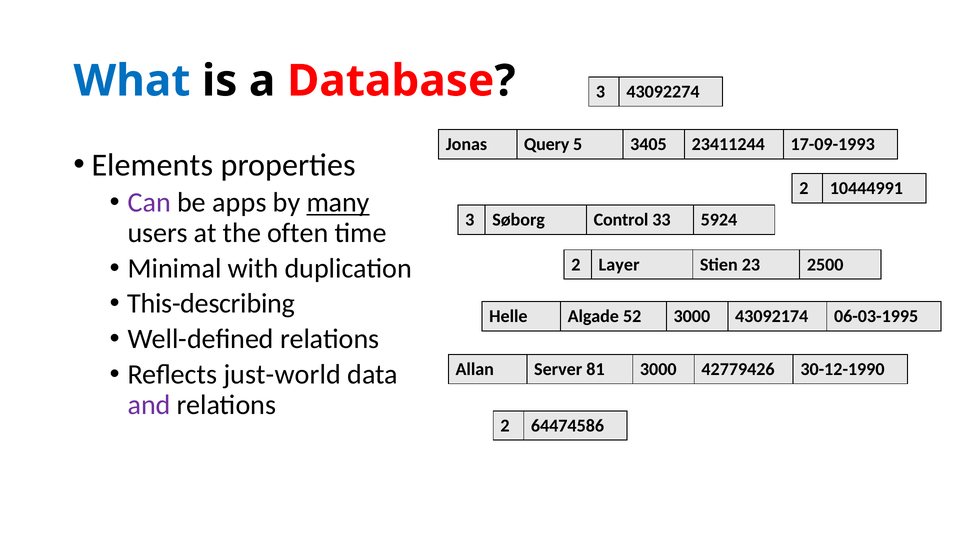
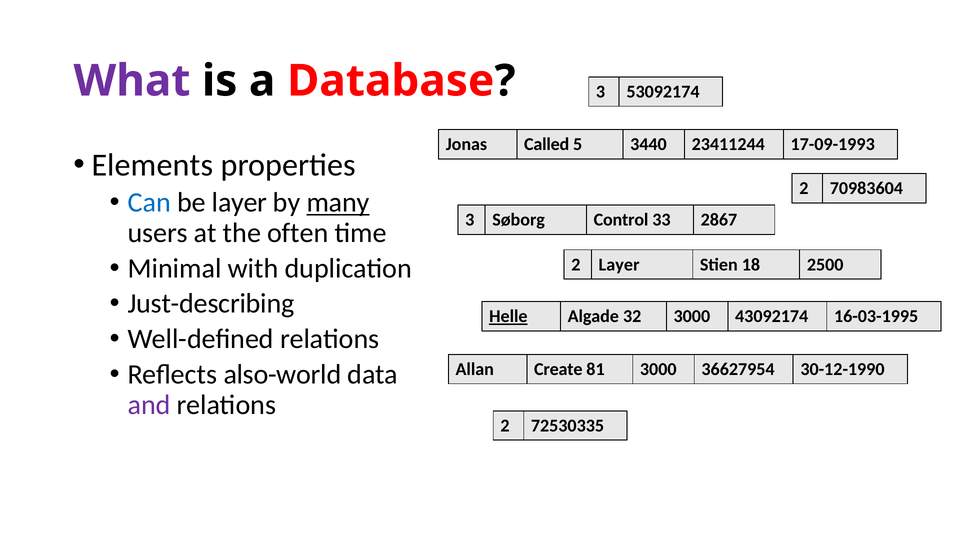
What colour: blue -> purple (132, 81)
43092274: 43092274 -> 53092174 (663, 92)
Query: Query -> Called (547, 145)
3405: 3405 -> 3440 (648, 145)
10444991: 10444991 -> 70983604 (866, 189)
Can colour: purple -> blue (149, 203)
be apps: apps -> layer (240, 203)
5924: 5924 -> 2867 (719, 220)
23: 23 -> 18 (751, 265)
This-describing: This-describing -> Just-describing (211, 304)
Helle underline: none -> present (508, 317)
52: 52 -> 32 (632, 317)
06-03-1995: 06-03-1995 -> 16-03-1995 (876, 317)
just-world: just-world -> also-world (282, 375)
Server: Server -> Create (558, 370)
42779426: 42779426 -> 36627954 (738, 370)
64474586: 64474586 -> 72530335 (567, 426)
